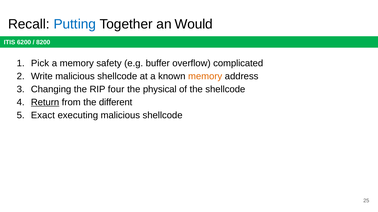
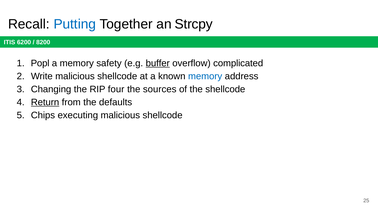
Would: Would -> Strcpy (194, 24)
Pick: Pick -> Popl (40, 63)
buffer underline: none -> present (158, 63)
memory colour: orange -> blue (205, 76)
physical: physical -> sources (160, 89)
different: different -> defaults (116, 102)
Exact: Exact -> Chips (43, 115)
